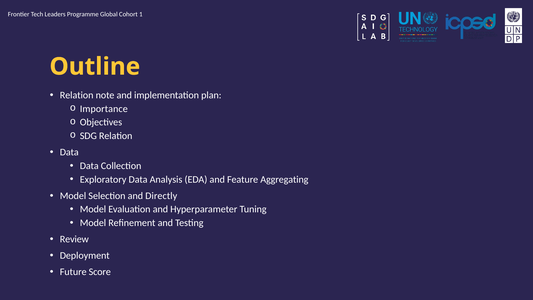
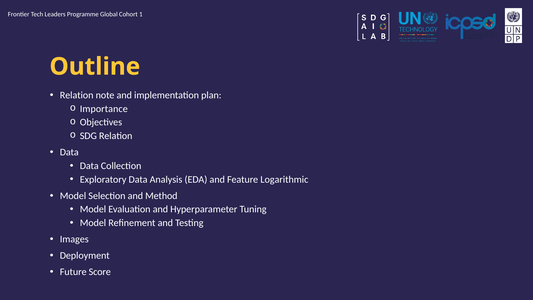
Aggregating: Aggregating -> Logarithmic (284, 179)
Directly: Directly -> Method (161, 196)
Review: Review -> Images (74, 239)
